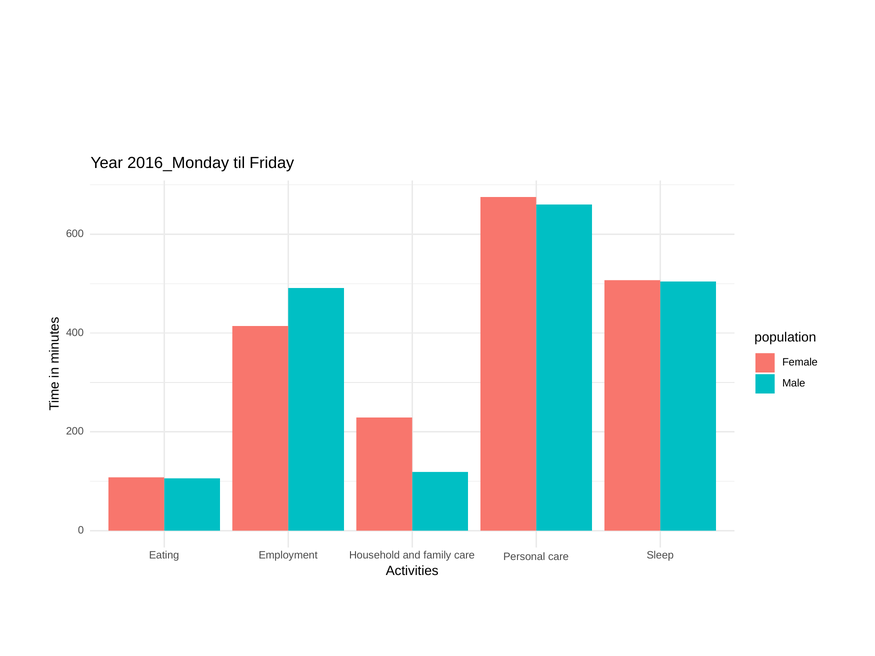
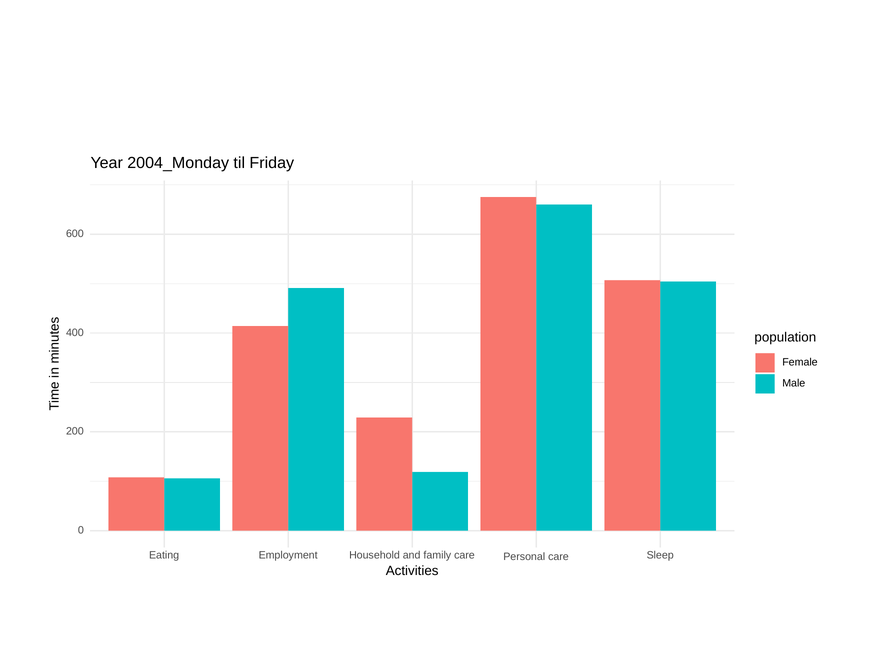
2016_Monday: 2016_Monday -> 2004_Monday (178, 163)
